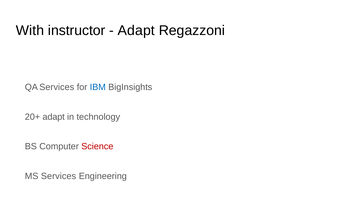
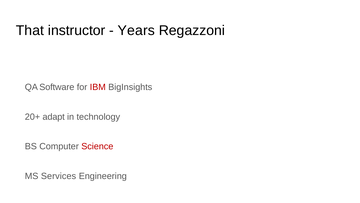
With: With -> That (30, 31)
Adapt: Adapt -> Years (136, 31)
QA Services: Services -> Software (57, 87)
IBM colour: blue -> red (98, 87)
